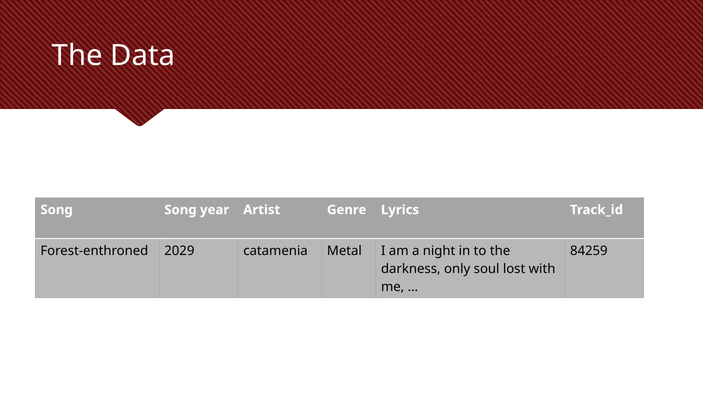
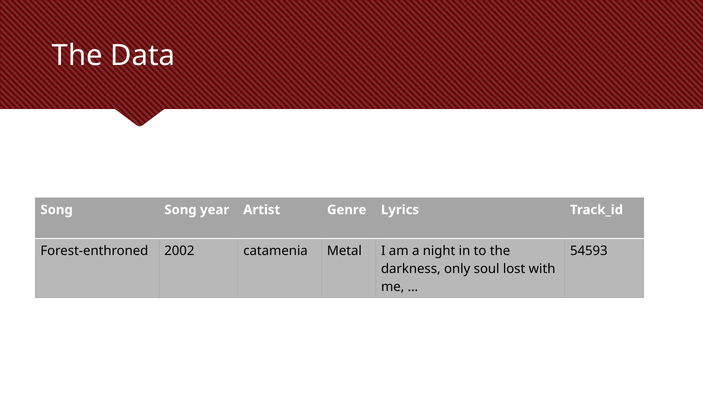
2029: 2029 -> 2002 (179, 251)
84259: 84259 -> 54593 (589, 251)
